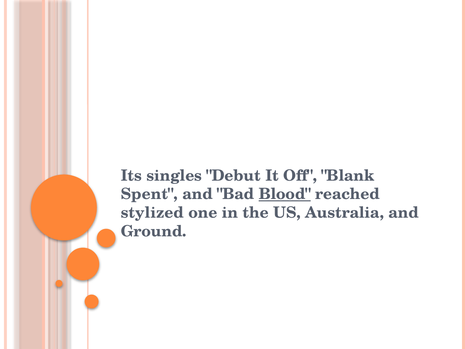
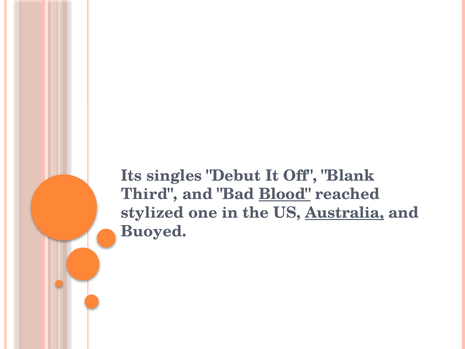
Spent: Spent -> Third (149, 194)
Australia underline: none -> present (345, 213)
Ground: Ground -> Buoyed (154, 231)
